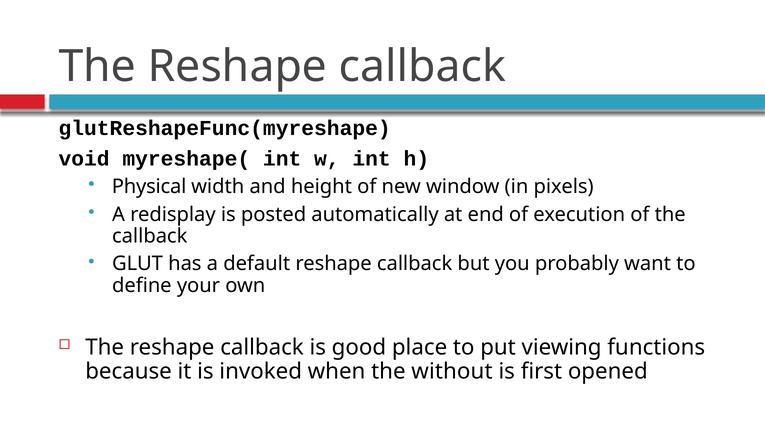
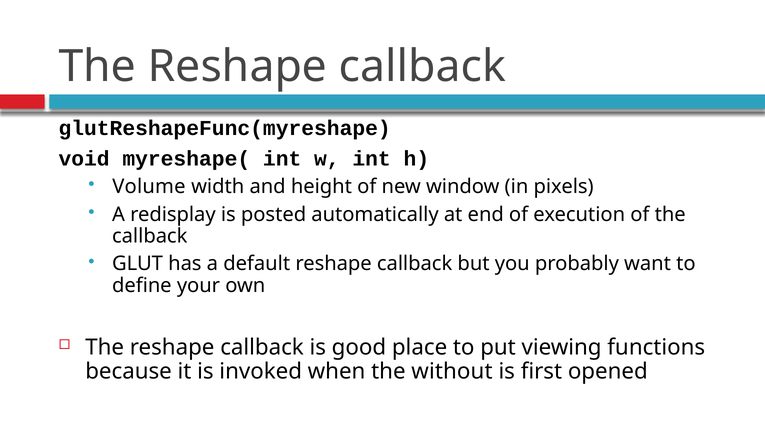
Physical: Physical -> Volume (149, 187)
